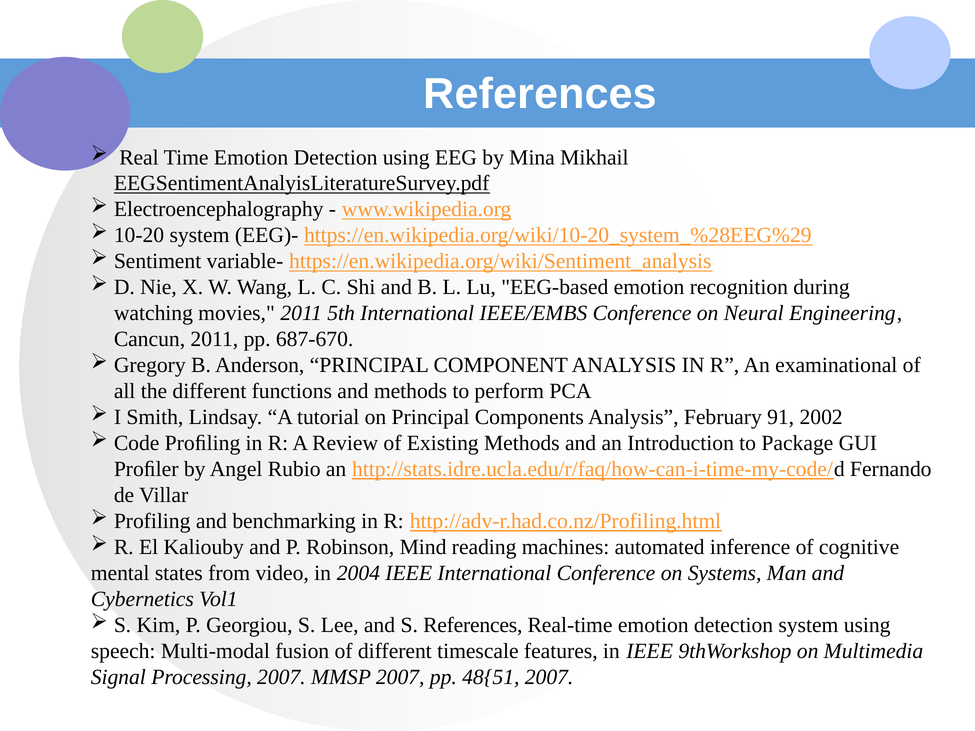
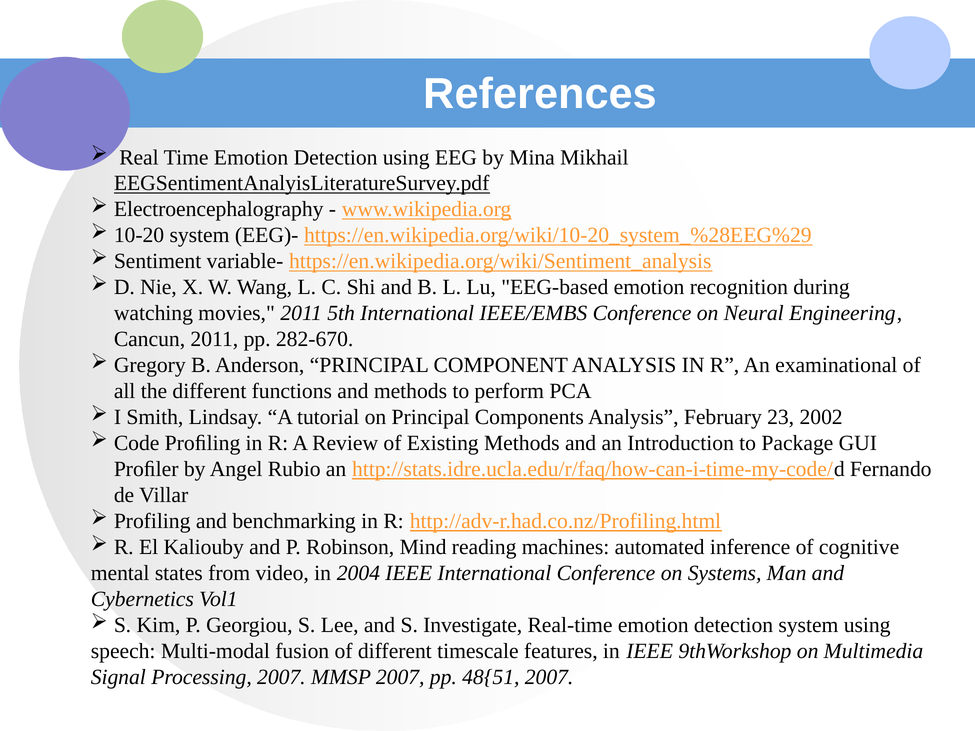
687-670: 687-670 -> 282-670 (315, 339)
91: 91 -> 23 (781, 417)
S References: References -> Investigate (473, 625)
